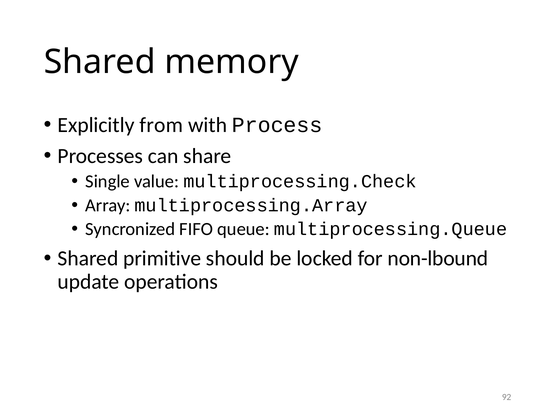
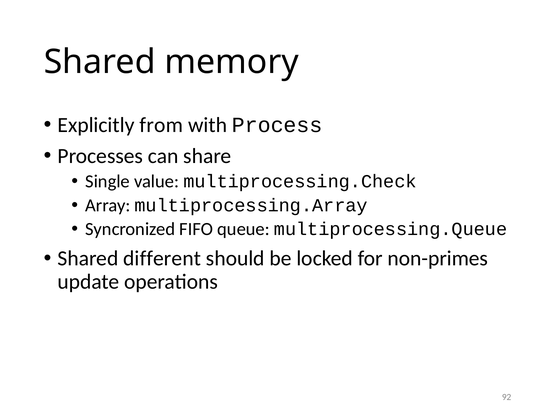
primitive: primitive -> different (162, 259)
non-lbound: non-lbound -> non-primes (438, 259)
